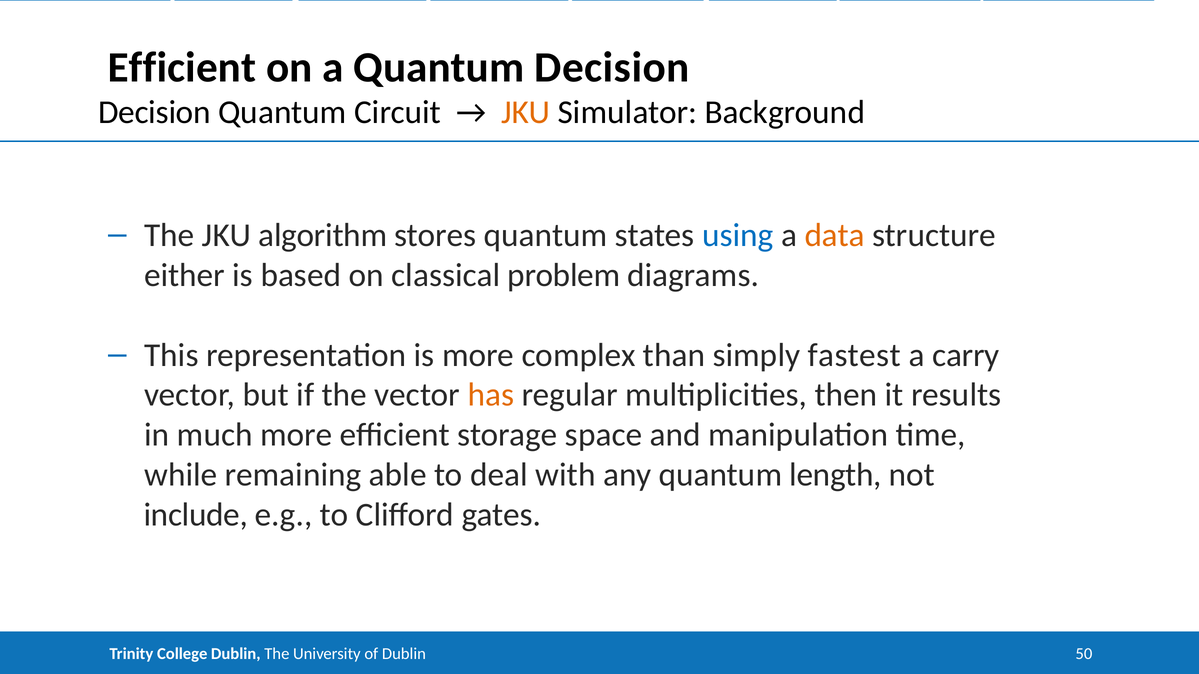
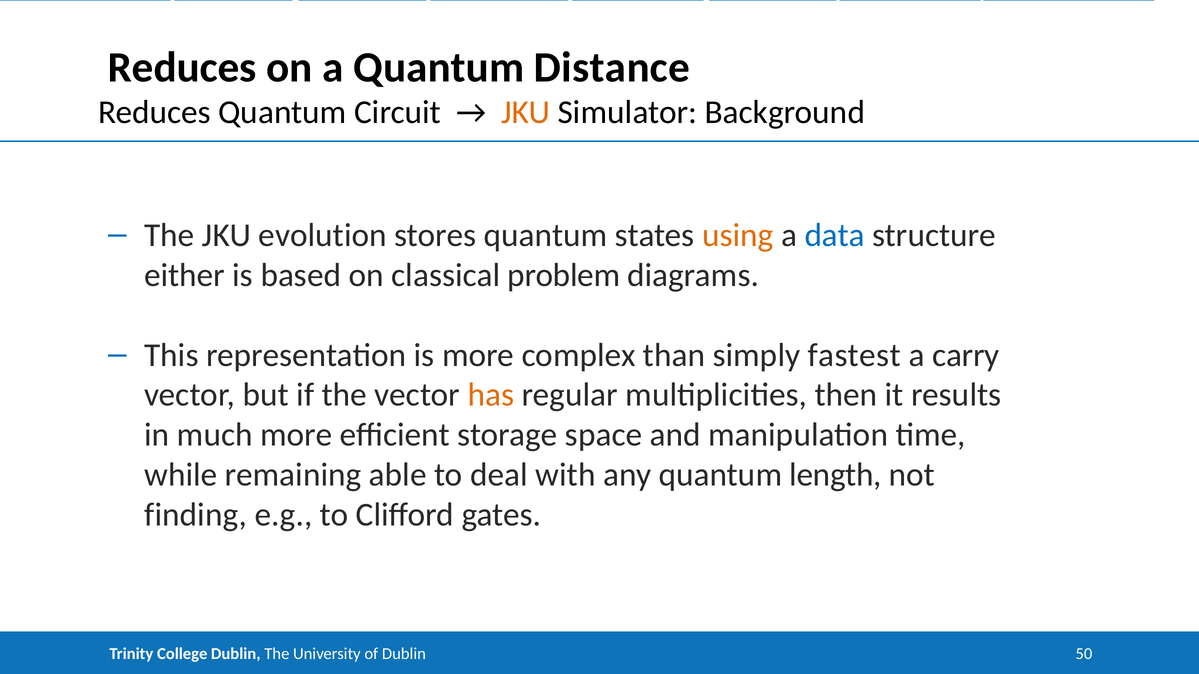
Efficient: Efficient -> Reduces (182, 68)
Quantum Decision: Decision -> Distance (612, 68)
Decision: Decision -> Reduces (154, 112)
algorithm: algorithm -> evolution (323, 235)
using colour: blue -> orange (738, 235)
data colour: orange -> blue (835, 235)
include: include -> finding (196, 515)
